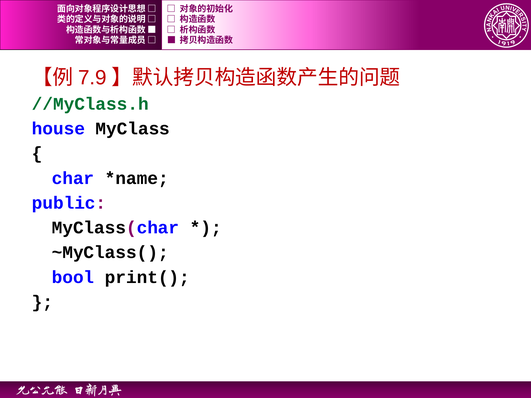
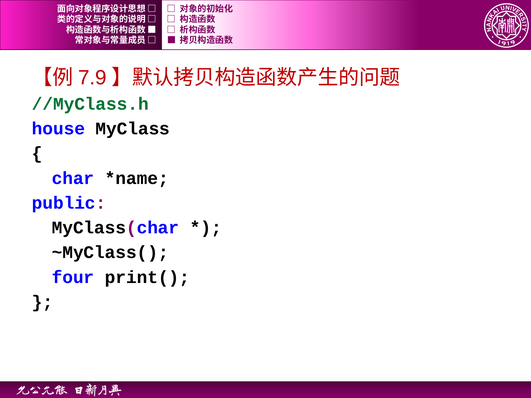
bool: bool -> four (73, 277)
